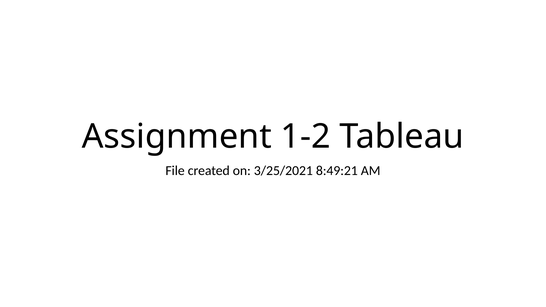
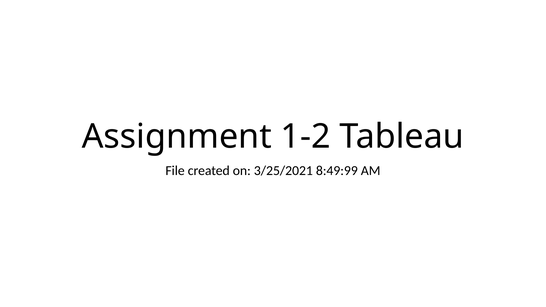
8:49:21: 8:49:21 -> 8:49:99 (337, 171)
